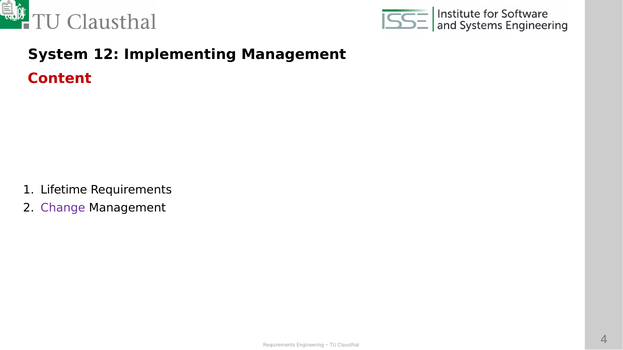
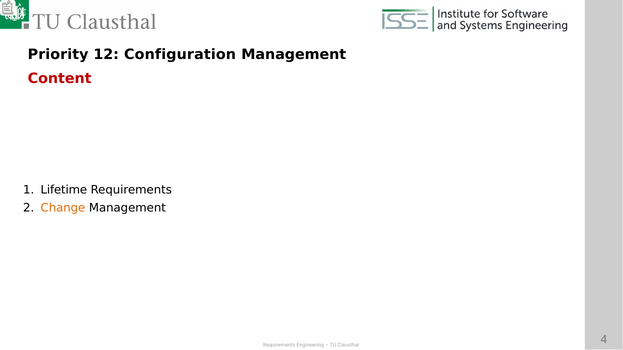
System: System -> Priority (58, 55)
Implementing: Implementing -> Configuration (180, 55)
Change colour: purple -> orange (63, 208)
